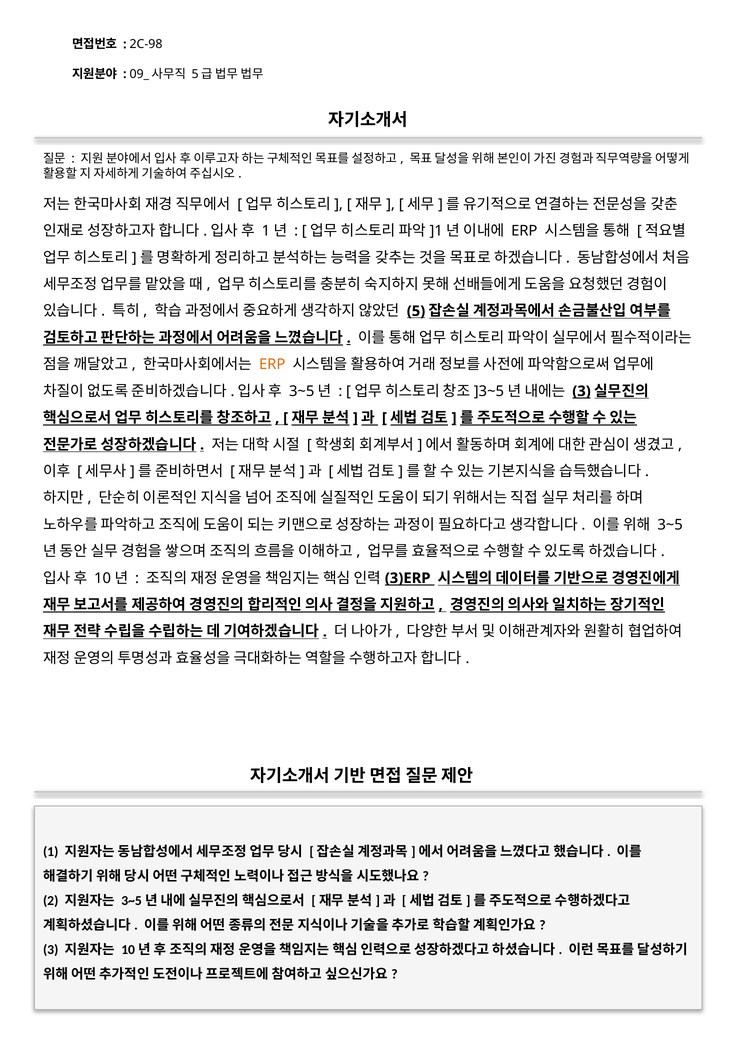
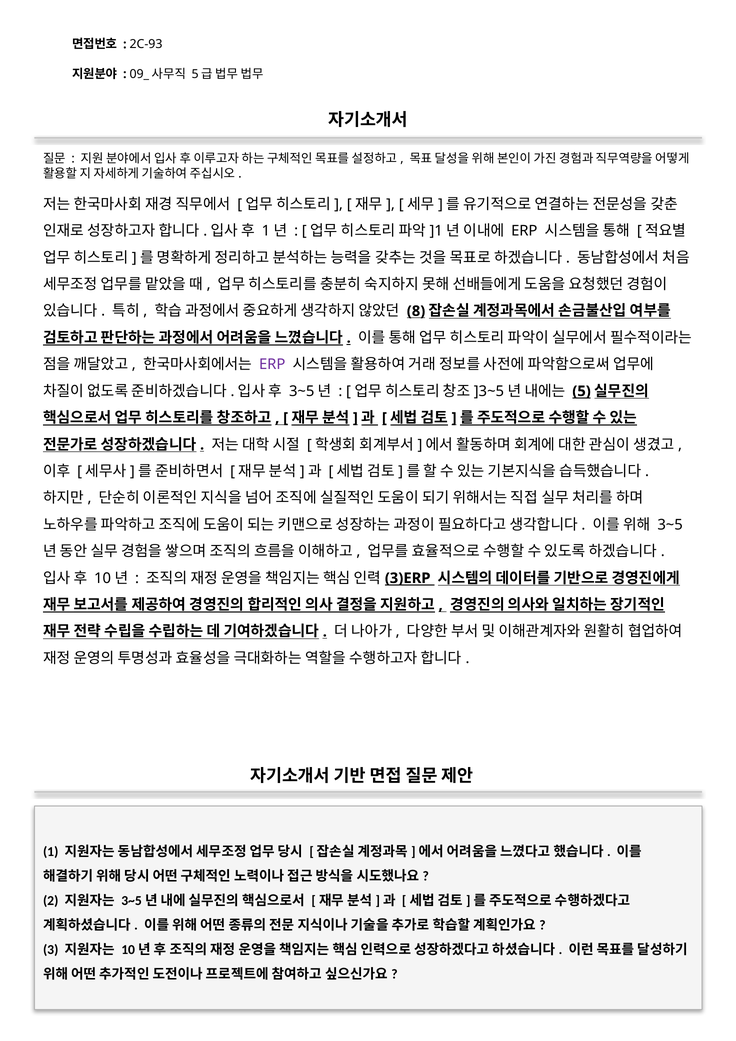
2C-98: 2C-98 -> 2C-93 (146, 44)
5: 5 -> 8 (416, 311)
ERP colour: orange -> purple (272, 364)
3: 3 -> 5 (582, 391)
